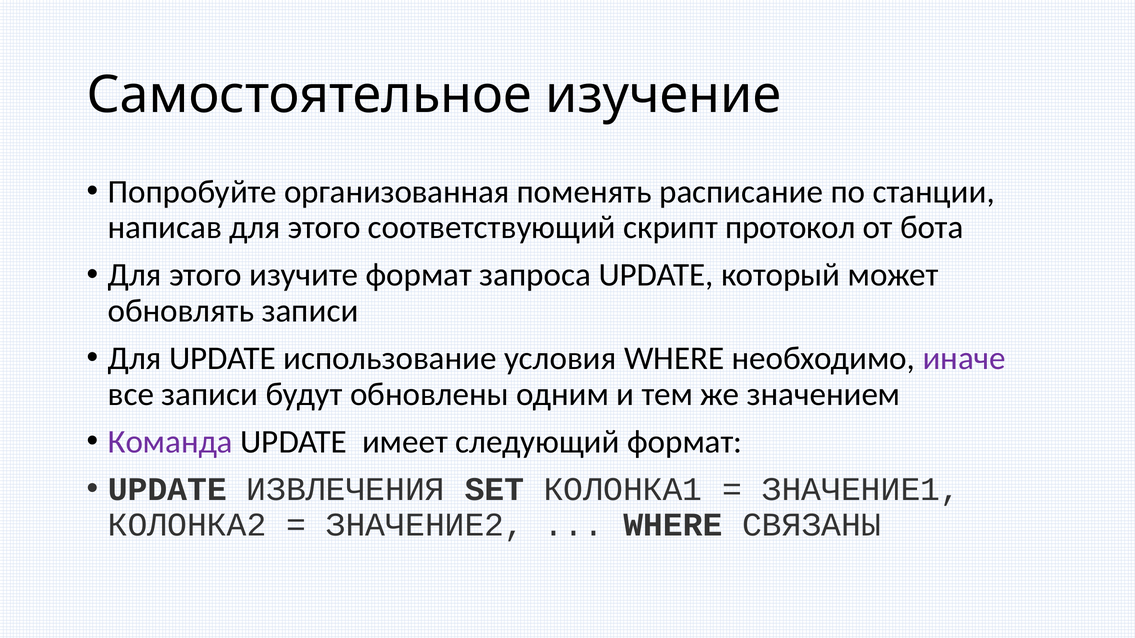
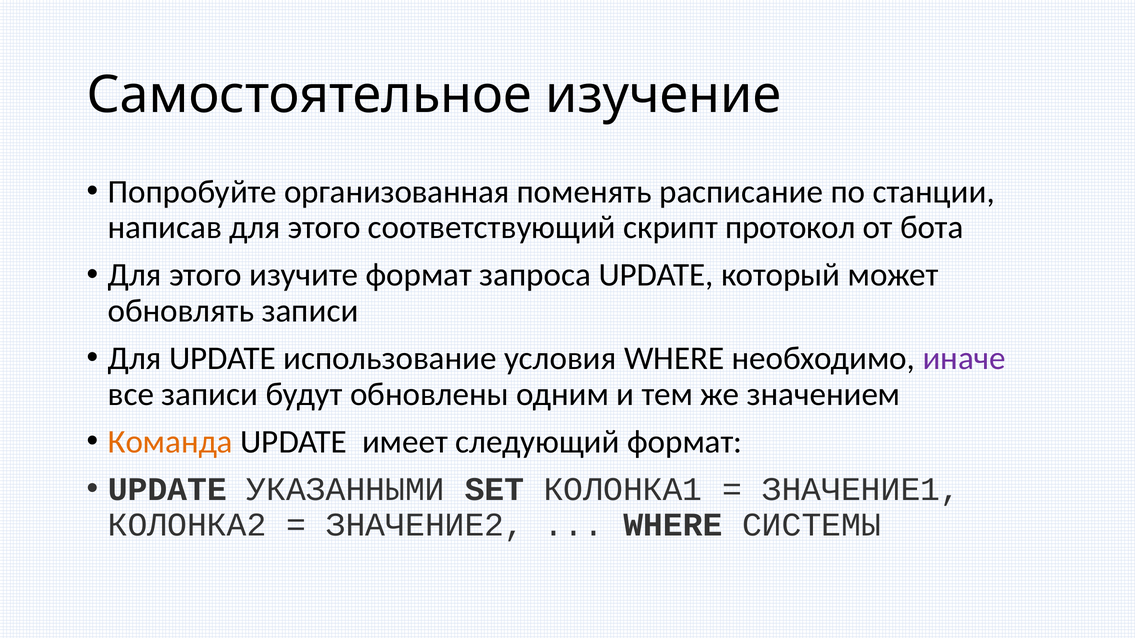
Команда colour: purple -> orange (170, 442)
ИЗВЛЕЧЕНИЯ: ИЗВЛЕЧЕНИЯ -> УКАЗАННЫМИ (346, 490)
СВЯЗАНЫ: СВЯЗАНЫ -> СИСТЕМЫ (812, 525)
